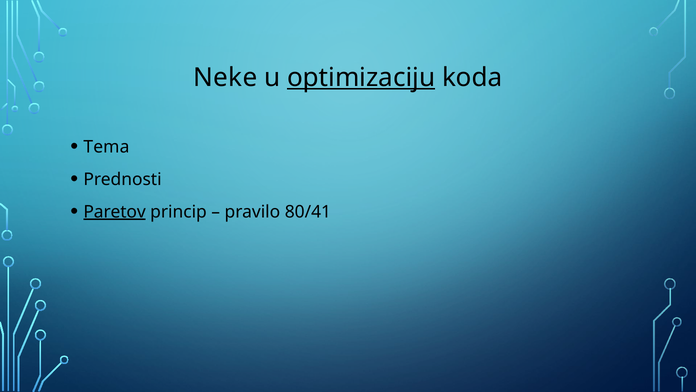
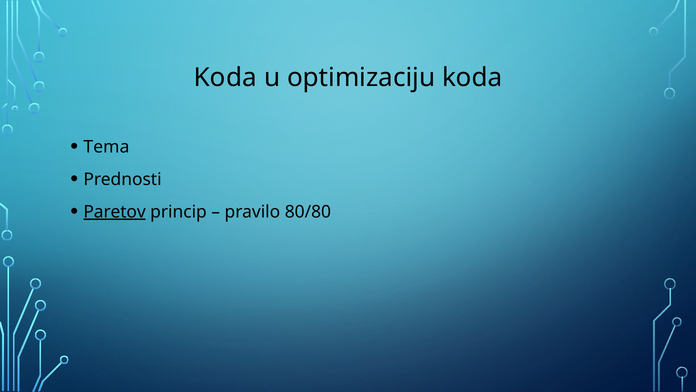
Neke: Neke -> Koda (225, 77)
optimizaciju underline: present -> none (361, 77)
80/41: 80/41 -> 80/80 (308, 211)
